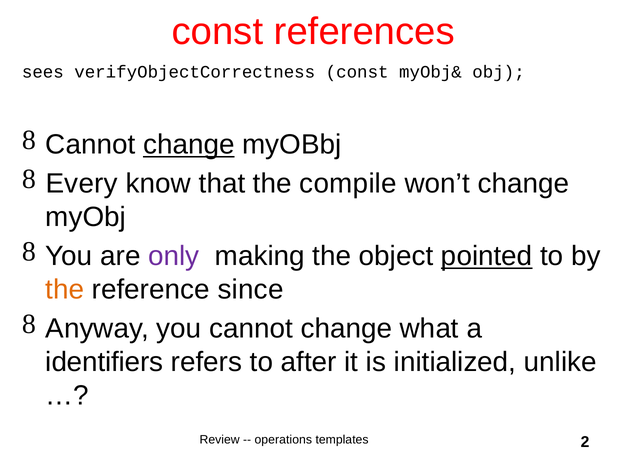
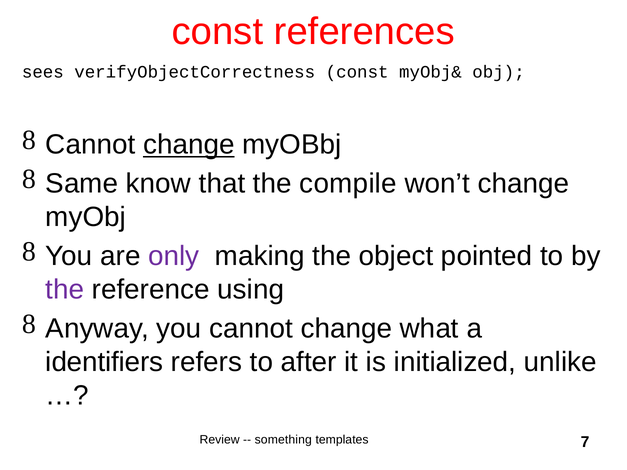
Every: Every -> Same (82, 184)
pointed underline: present -> none (487, 256)
the colour: orange -> purple (65, 290)
since: since -> using (251, 290)
operations: operations -> something (283, 440)
2: 2 -> 7 (585, 442)
